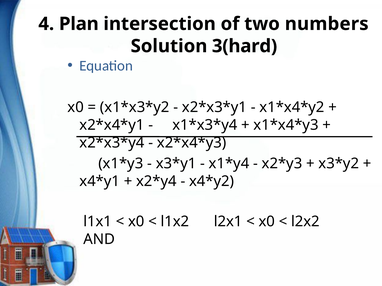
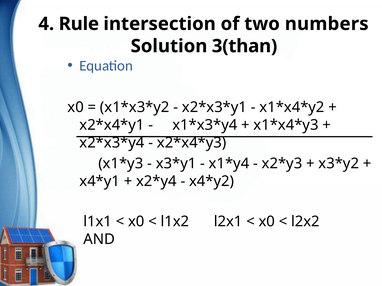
Plan: Plan -> Rule (79, 24)
3(hard: 3(hard -> 3(than (245, 46)
